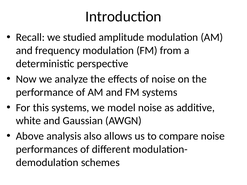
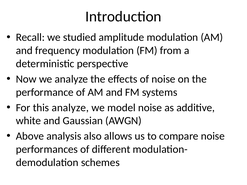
this systems: systems -> analyze (70, 108)
